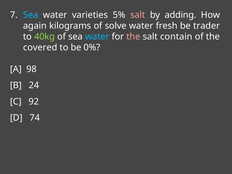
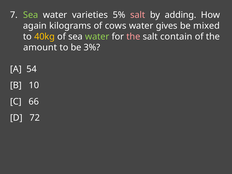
Sea colour: light blue -> light green (31, 15)
solve: solve -> cows (116, 26)
fresh: fresh -> gives (167, 26)
trader: trader -> mixed (207, 26)
40kg colour: light green -> yellow (45, 37)
water colour: light blue -> light green (97, 37)
covered: covered -> amount (40, 47)
0%: 0% -> 3% (92, 47)
98: 98 -> 54 (32, 69)
24: 24 -> 10 (34, 85)
92: 92 -> 66 (34, 102)
74: 74 -> 72 (35, 118)
